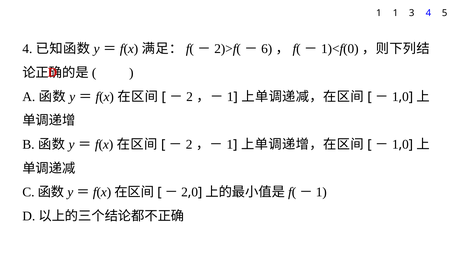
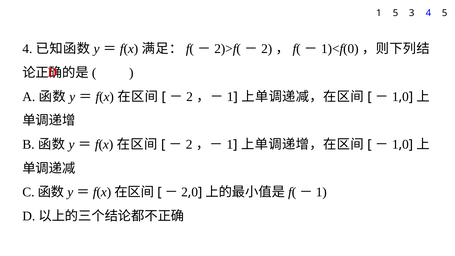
1 1: 1 -> 5 (396, 13)
6: 6 -> 2 (267, 49)
